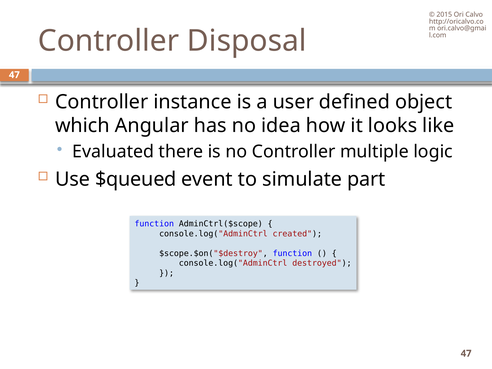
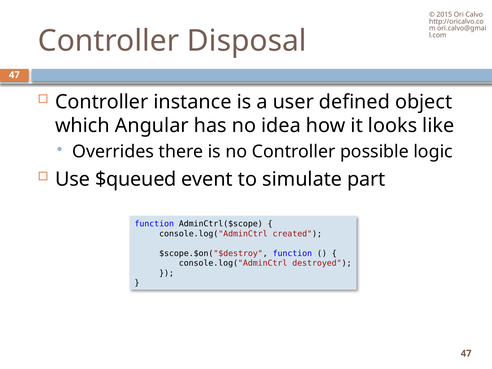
Evaluated: Evaluated -> Overrides (113, 152)
multiple: multiple -> possible (374, 152)
